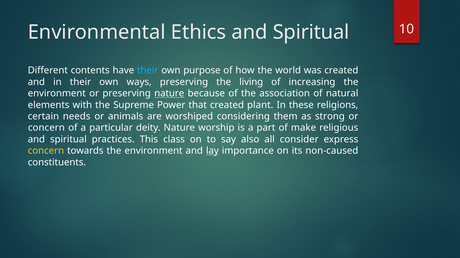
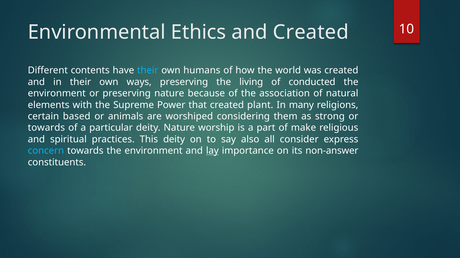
Ethics and Spiritual: Spiritual -> Created (311, 32)
purpose: purpose -> humans (202, 71)
increasing: increasing -> conducted (312, 82)
nature underline: present -> none (169, 94)
these: these -> many (301, 105)
needs: needs -> based (77, 117)
concern: concern -> towards (46, 128)
This class: class -> deity (174, 140)
concern colour: yellow -> light blue (46, 151)
non-caused: non-caused -> non-answer (332, 151)
